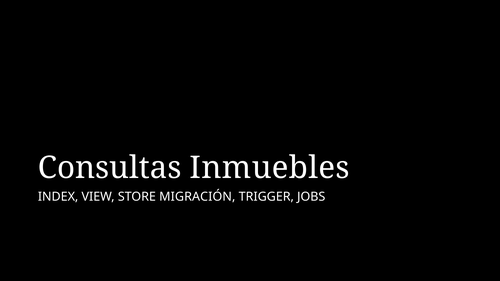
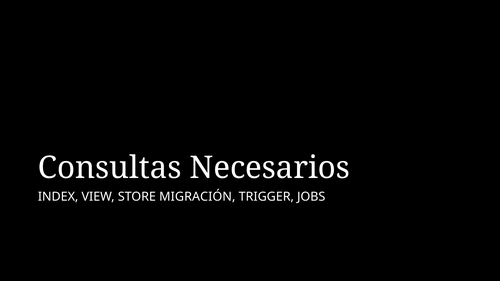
Inmuebles: Inmuebles -> Necesarios (270, 168)
